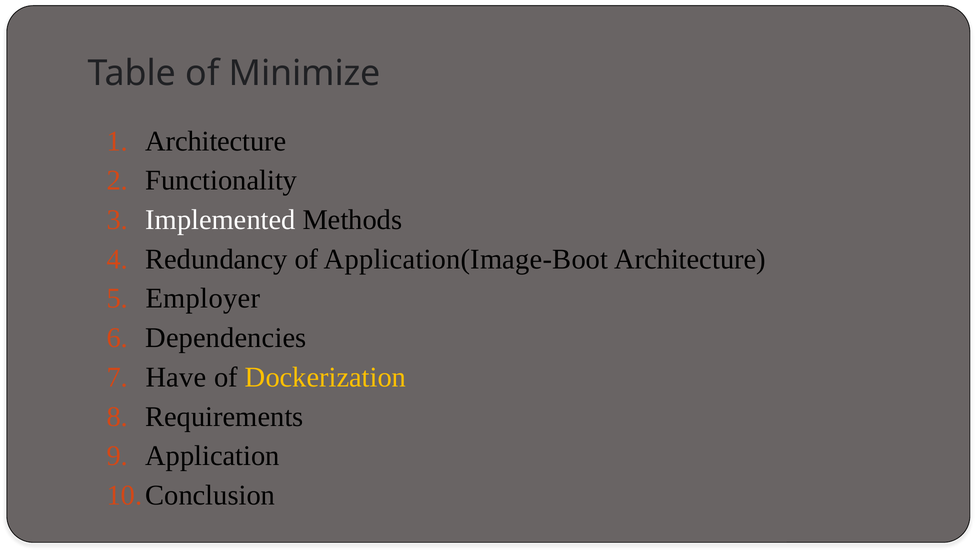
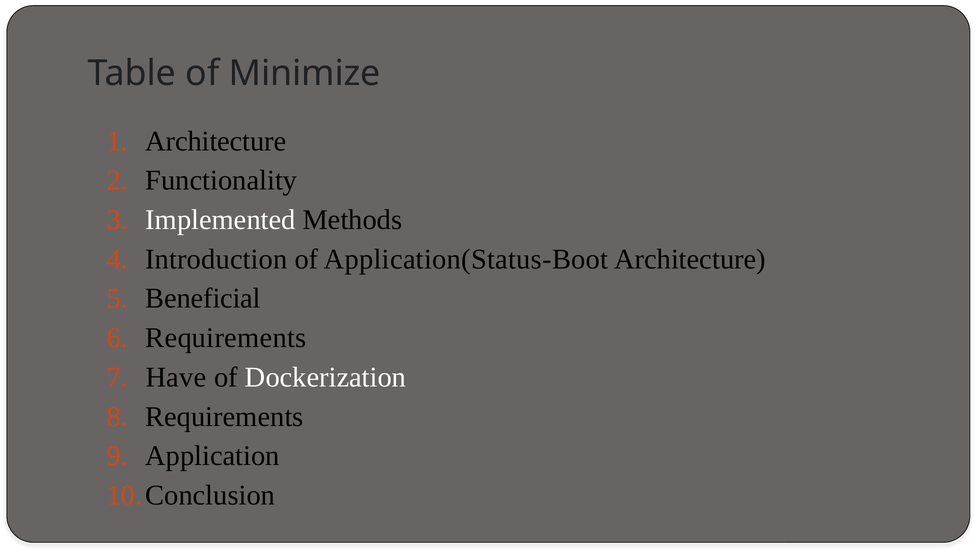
Redundancy: Redundancy -> Introduction (216, 259)
Application(Image-Boot: Application(Image-Boot -> Application(Status-Boot (466, 259)
Employer: Employer -> Beneficial (203, 298)
Dependencies: Dependencies -> Requirements (226, 338)
Dockerization colour: yellow -> white (326, 377)
